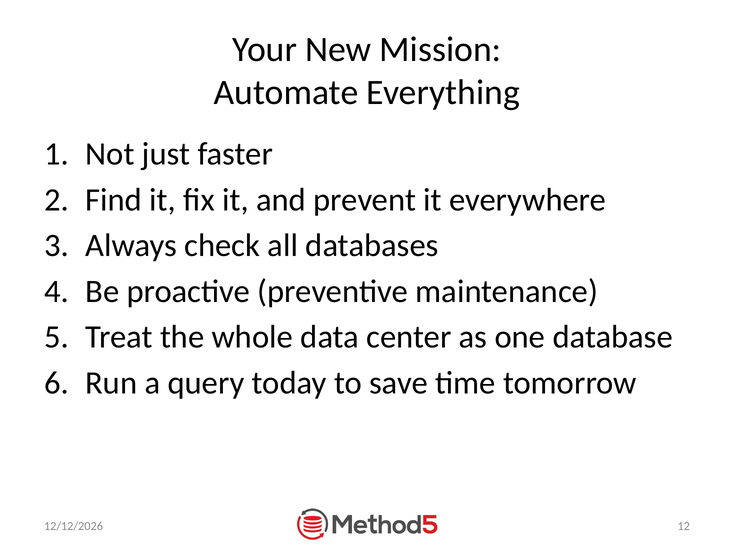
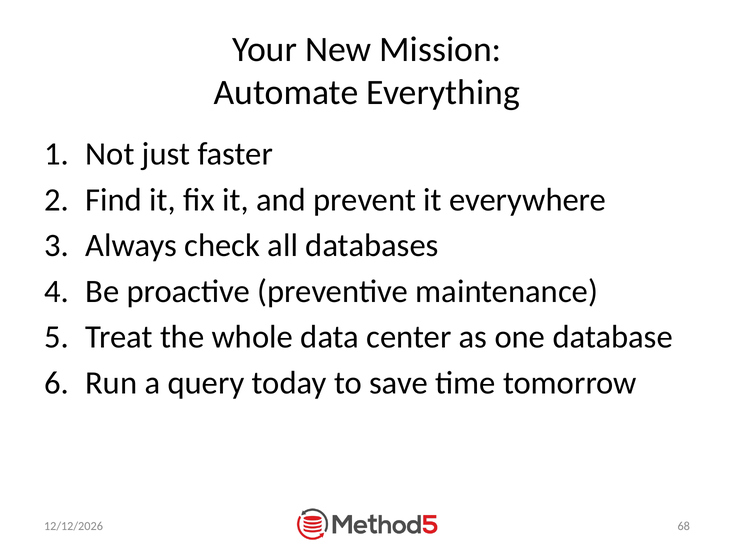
12: 12 -> 68 (684, 526)
